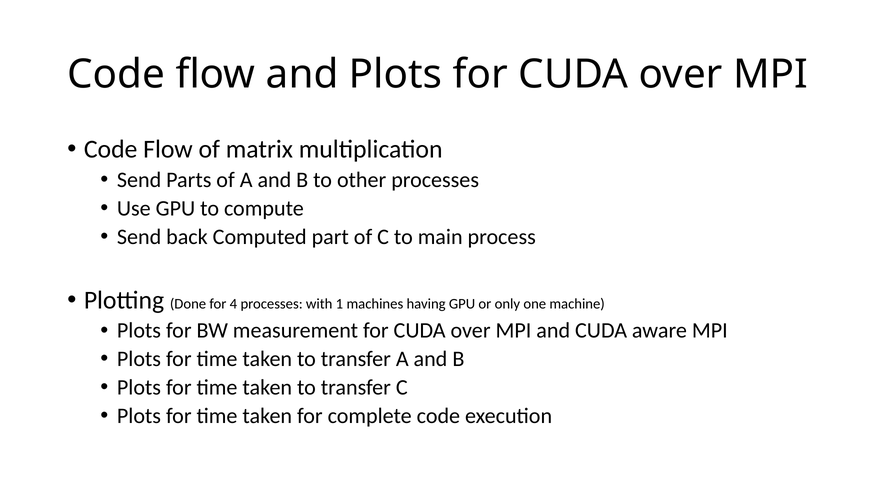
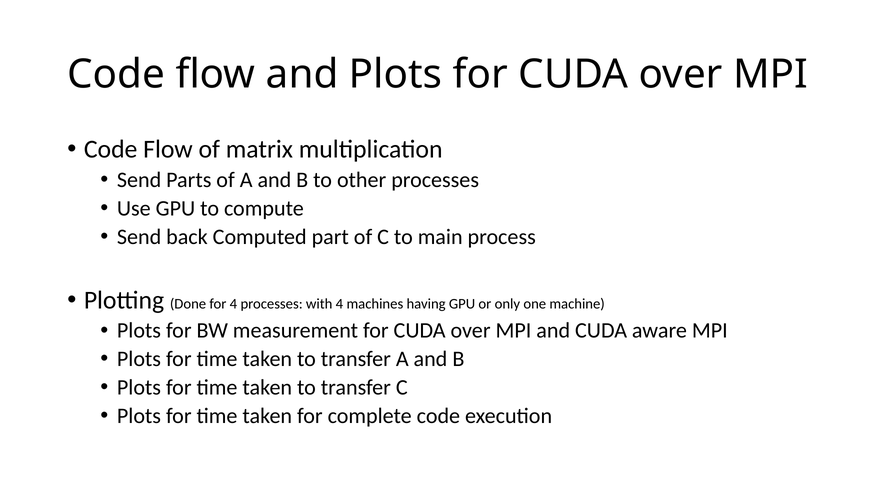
with 1: 1 -> 4 (339, 304)
